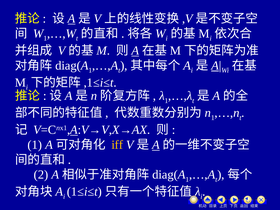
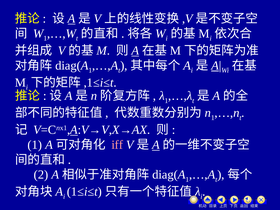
iff colour: yellow -> pink (117, 145)
